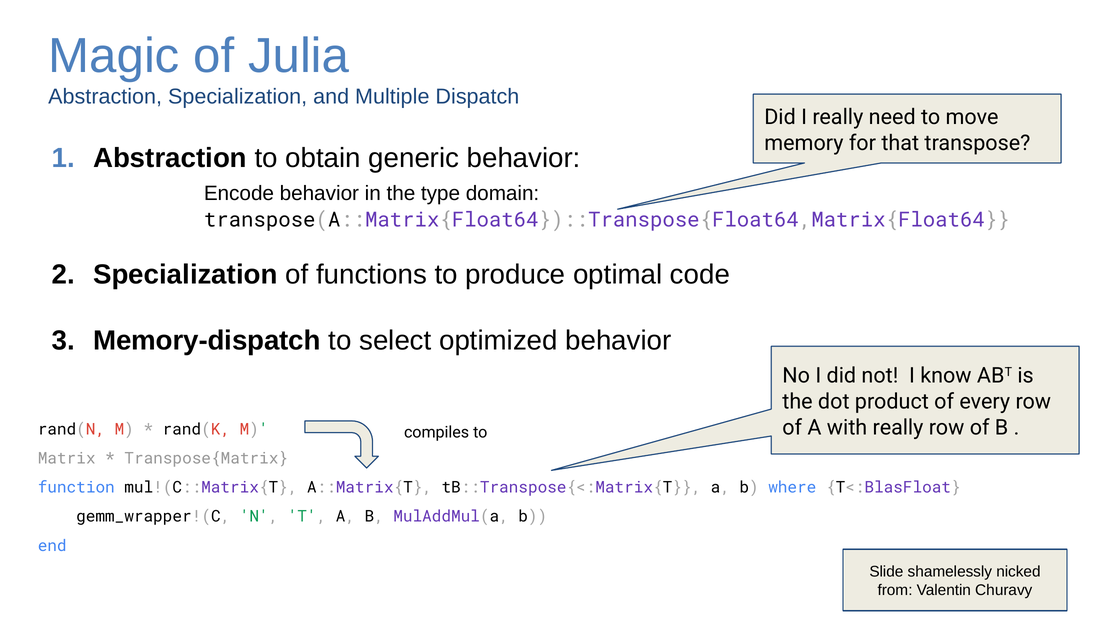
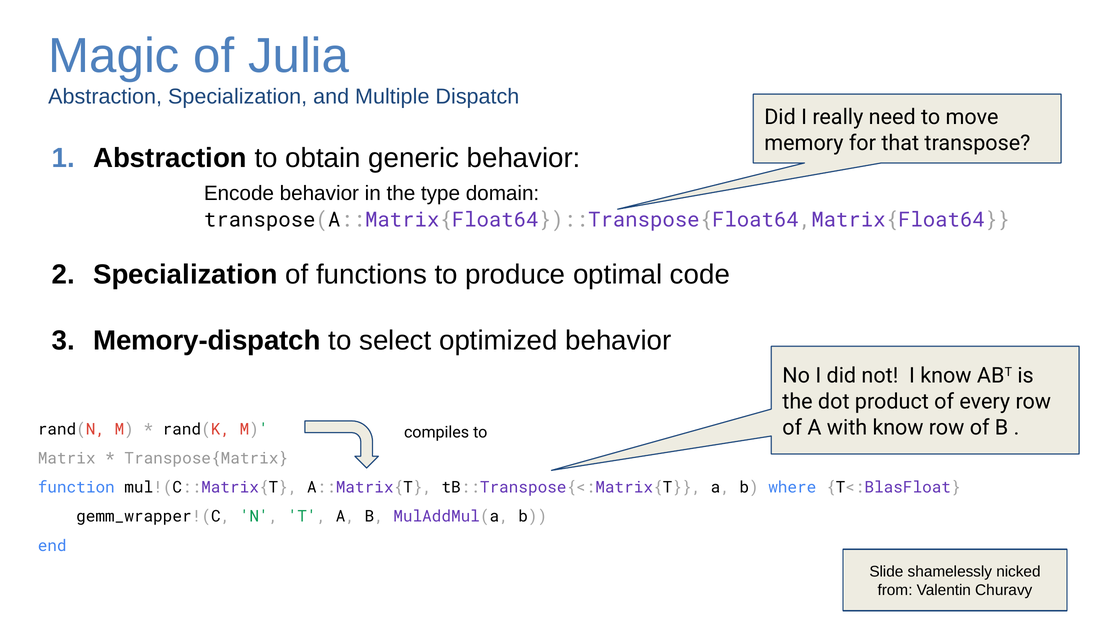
with really: really -> know (898, 428)
